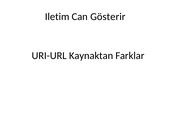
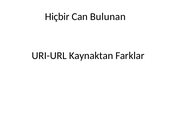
Iletim: Iletim -> Hiçbir (57, 17)
Gösterir: Gösterir -> Bulunan (108, 17)
